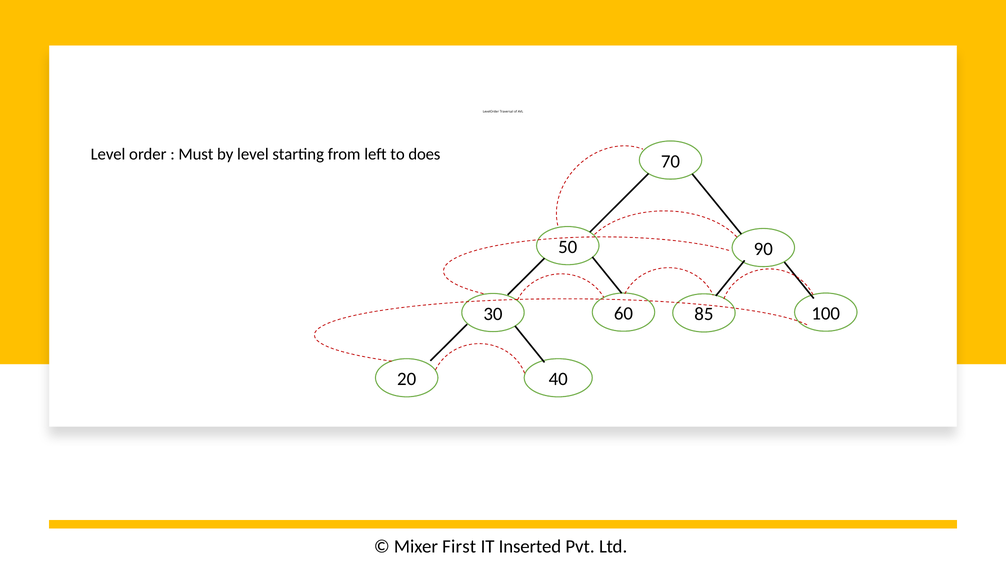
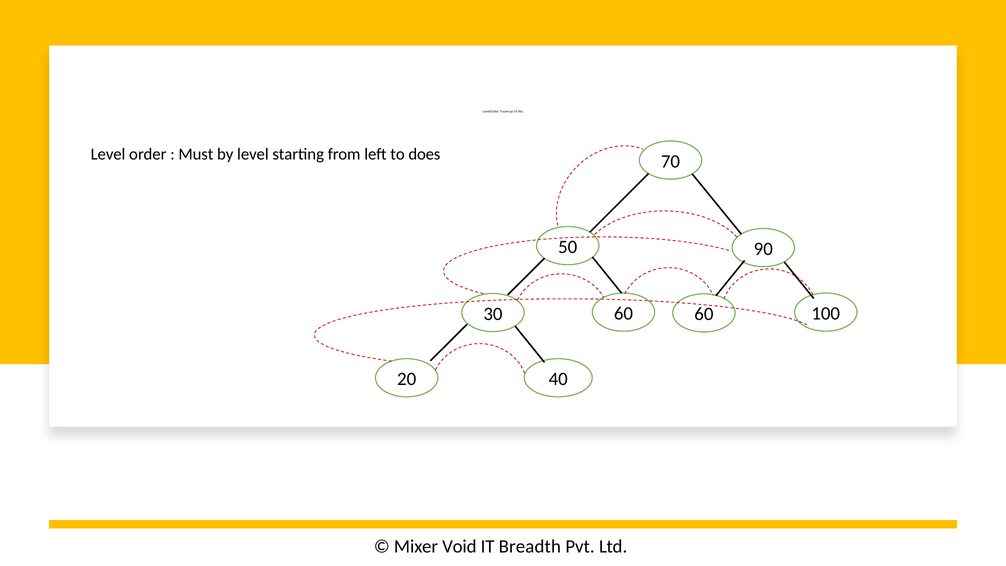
60 85: 85 -> 60 (704, 314)
First: First -> Void (459, 546)
Inserted: Inserted -> Breadth (530, 546)
